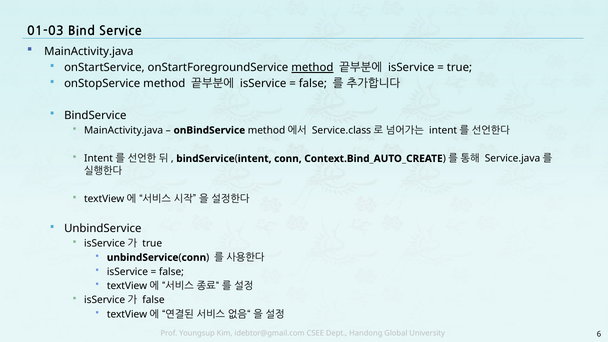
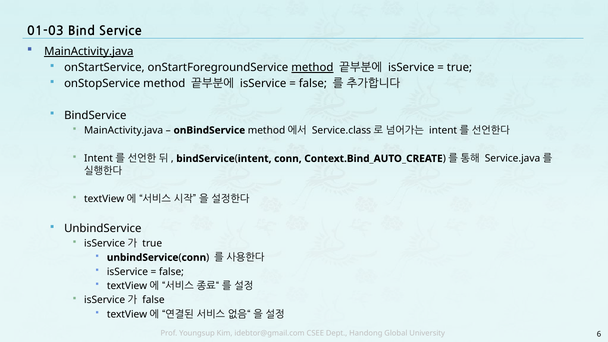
MainActivity.java underline: none -> present (89, 52)
